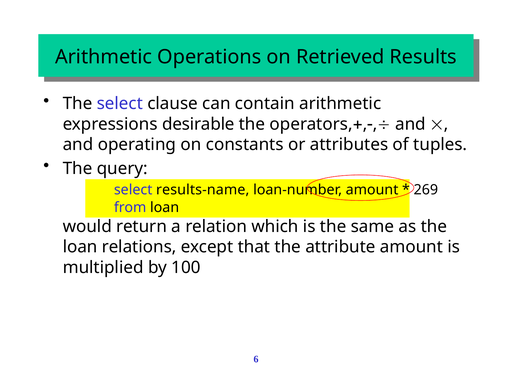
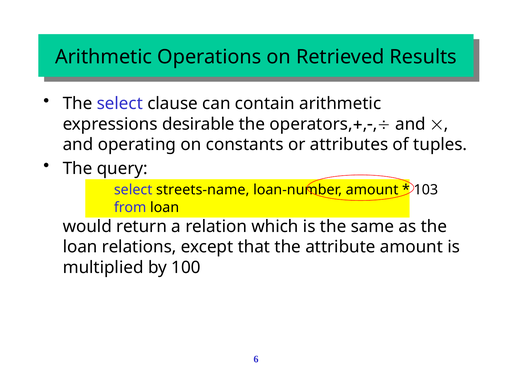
results-name: results-name -> streets-name (203, 190)
269: 269 -> 103 (426, 190)
